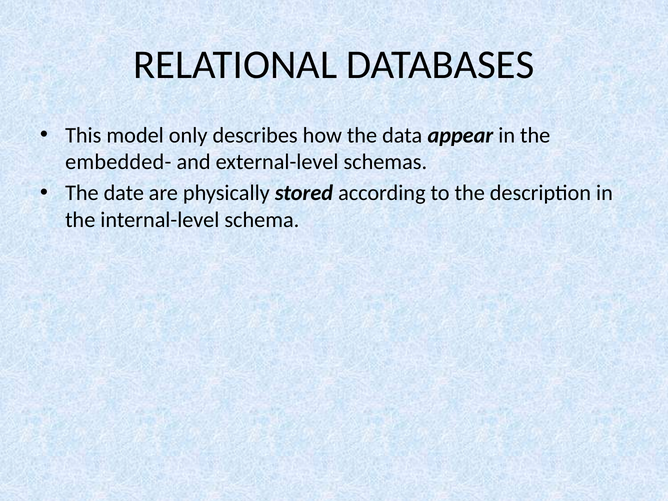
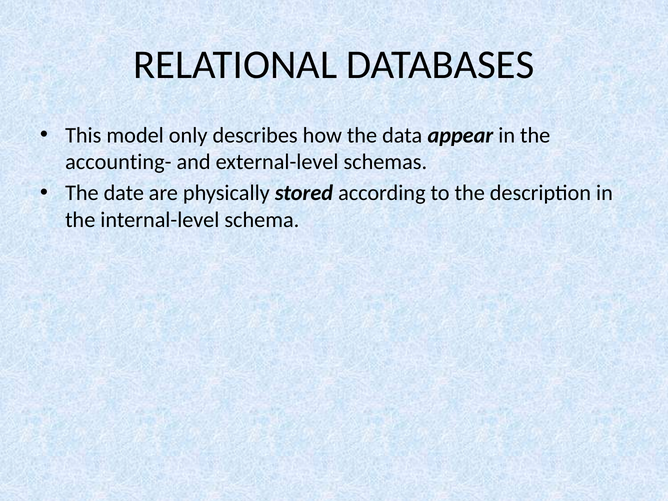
embedded-: embedded- -> accounting- (118, 162)
